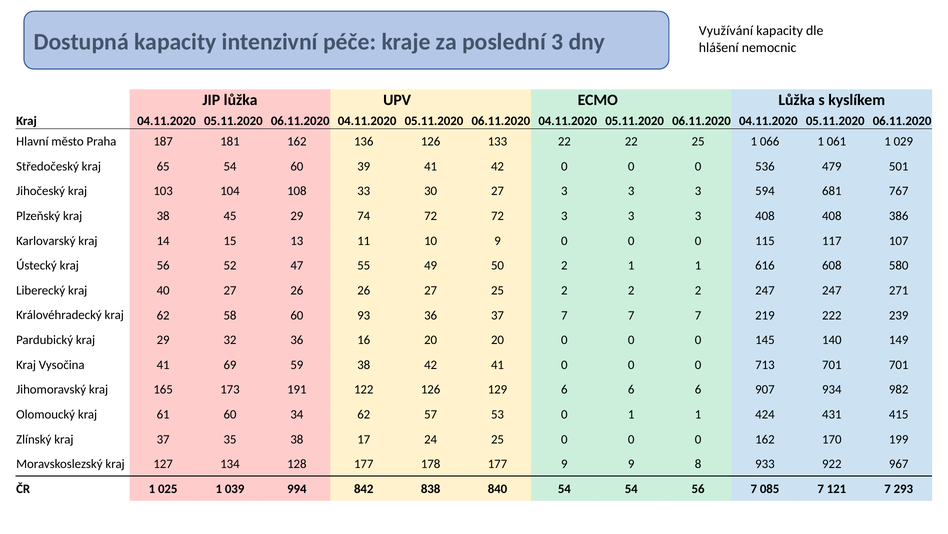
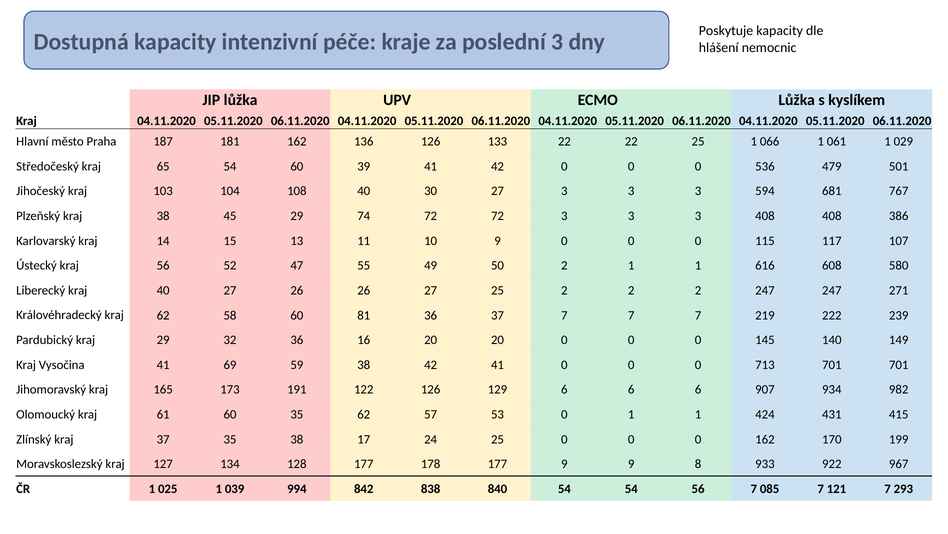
Využívání: Využívání -> Poskytuje (726, 31)
108 33: 33 -> 40 (364, 191)
93: 93 -> 81 (364, 315)
60 34: 34 -> 35 (297, 414)
